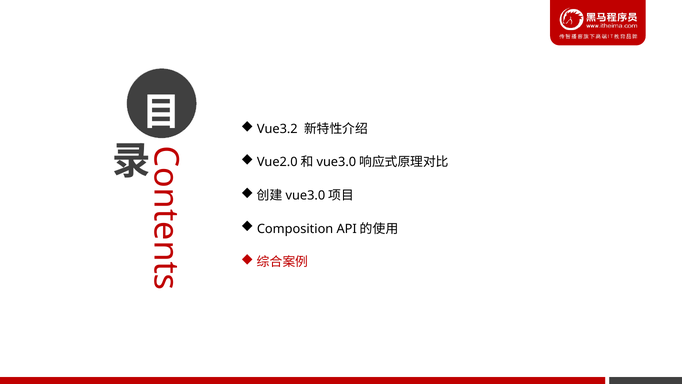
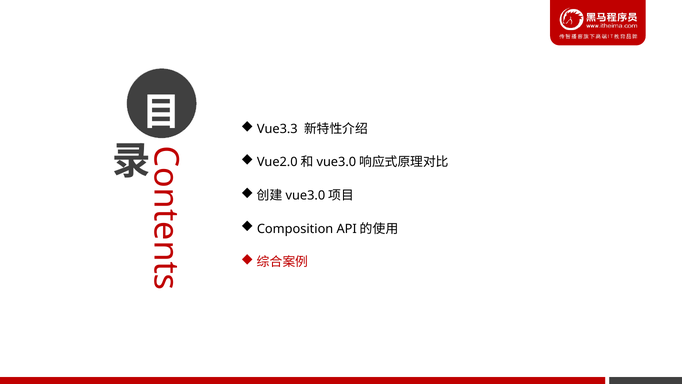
Vue3.2: Vue3.2 -> Vue3.3 (277, 129)
